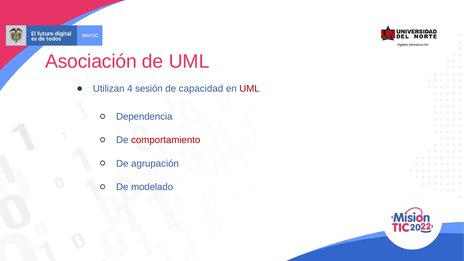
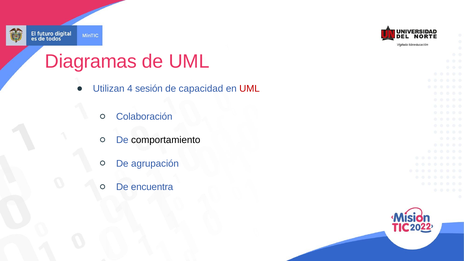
Asociación: Asociación -> Diagramas (91, 61)
Dependencia: Dependencia -> Colaboración (144, 117)
comportamiento colour: red -> black (166, 140)
modelado: modelado -> encuentra (152, 187)
